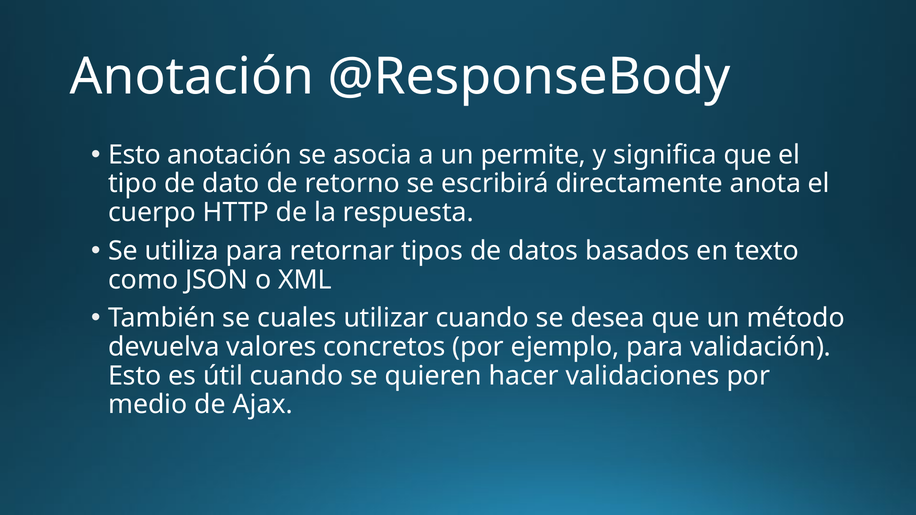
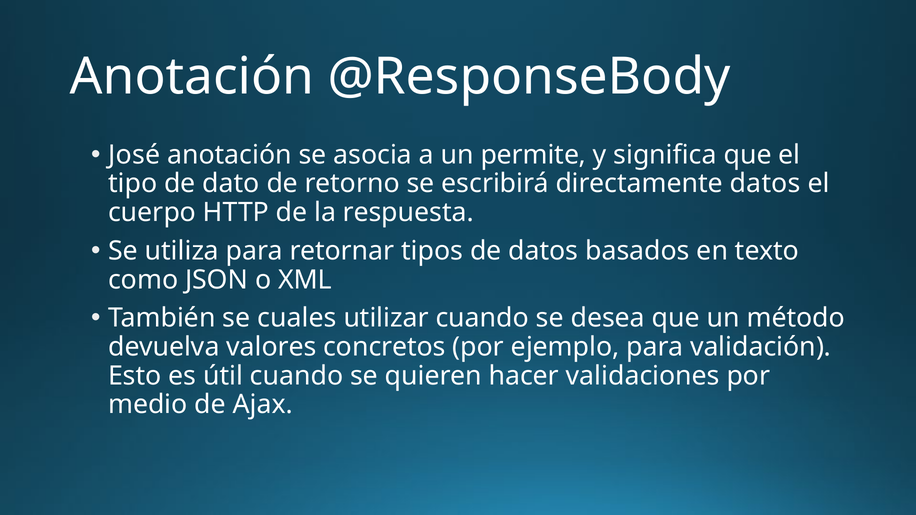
Esto: Esto -> José (134, 155)
directamente anota: anota -> datos (765, 184)
